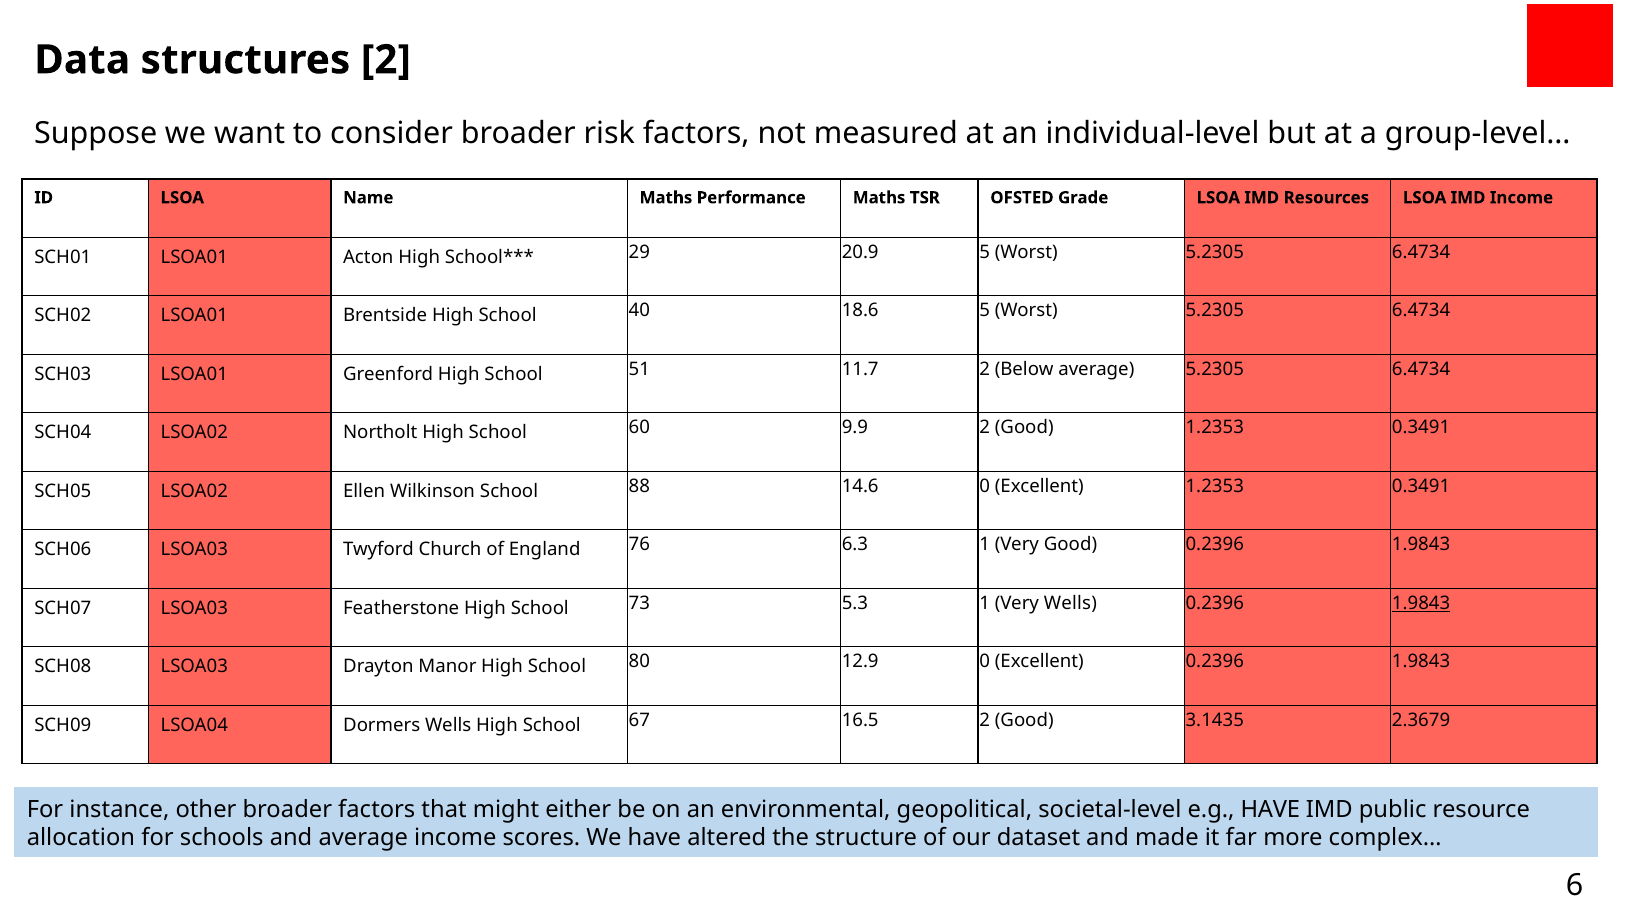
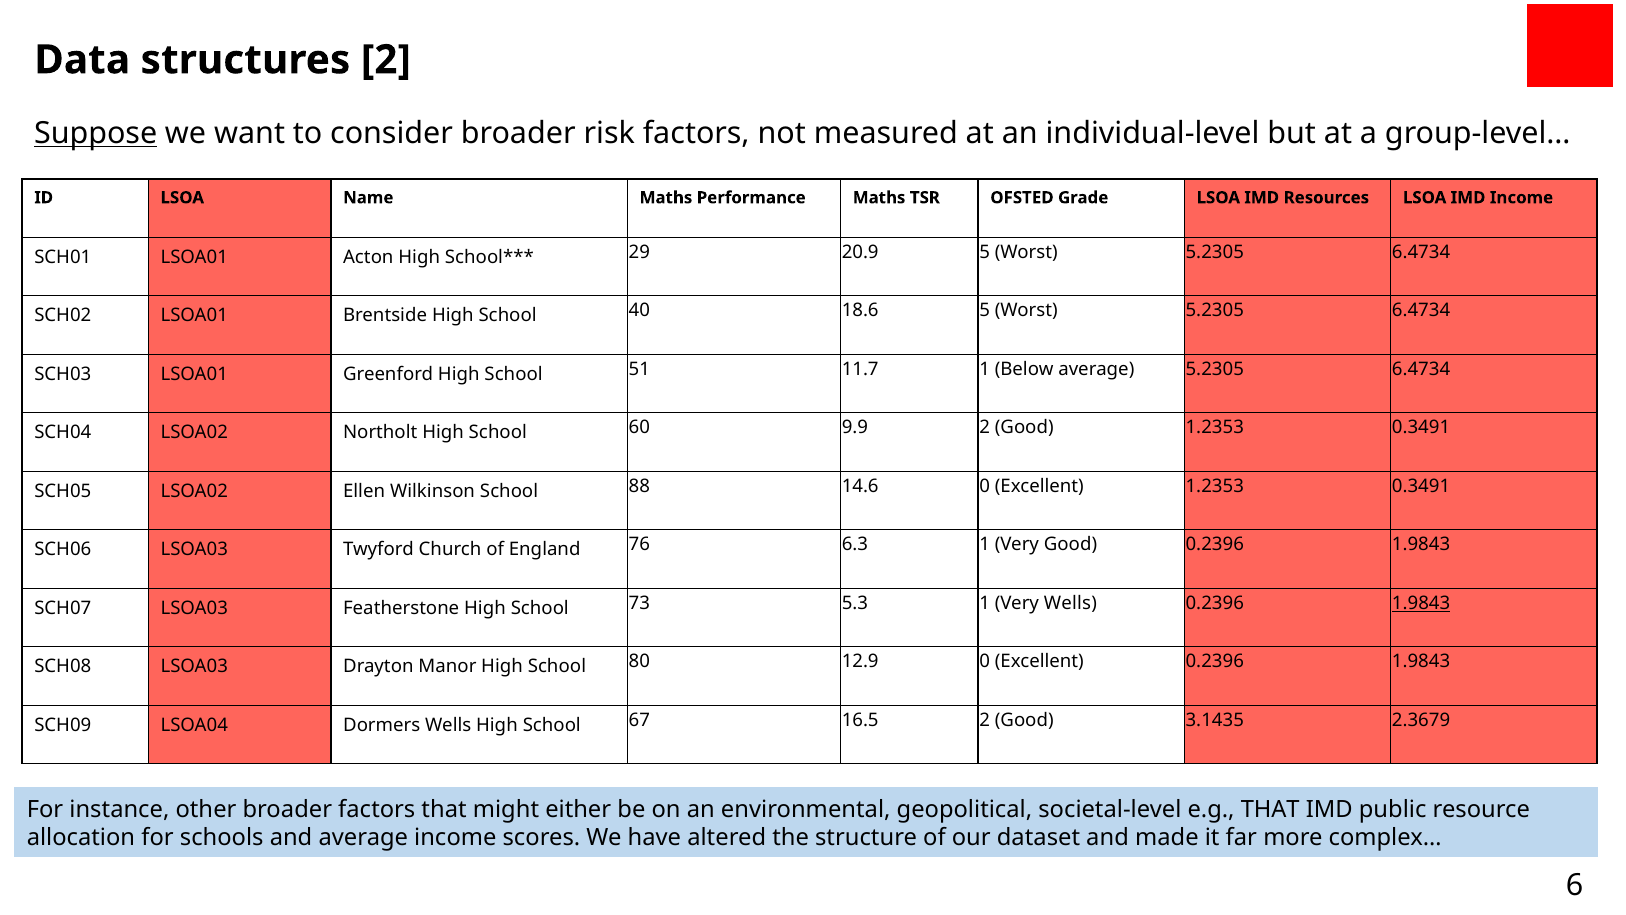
Suppose underline: none -> present (96, 133)
11.7 2: 2 -> 1 (985, 369)
e.g HAVE: HAVE -> THAT (1270, 809)
